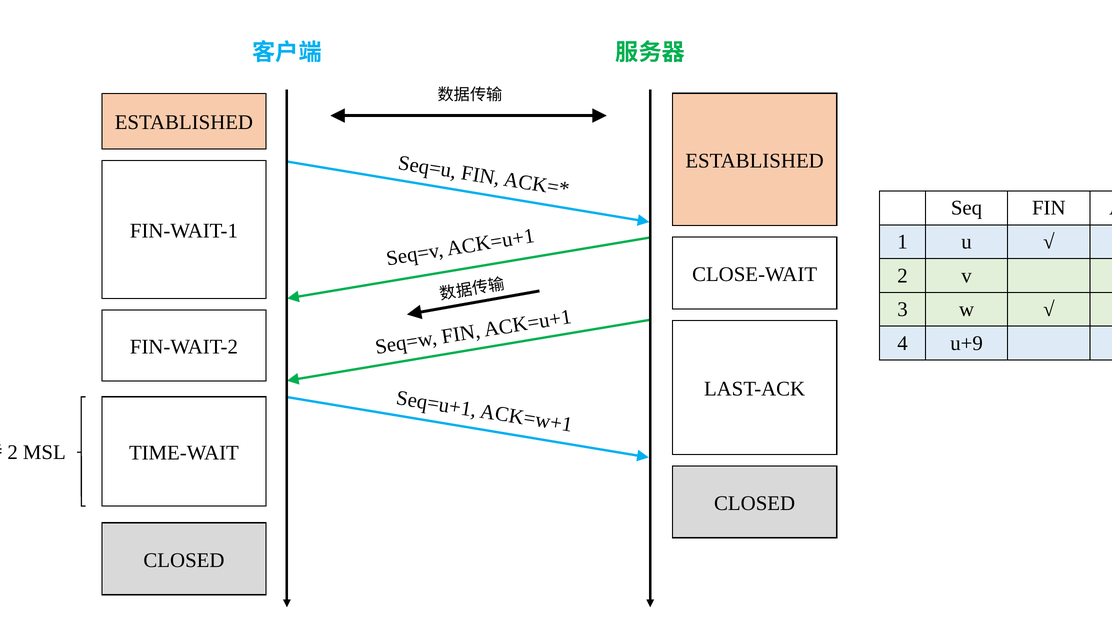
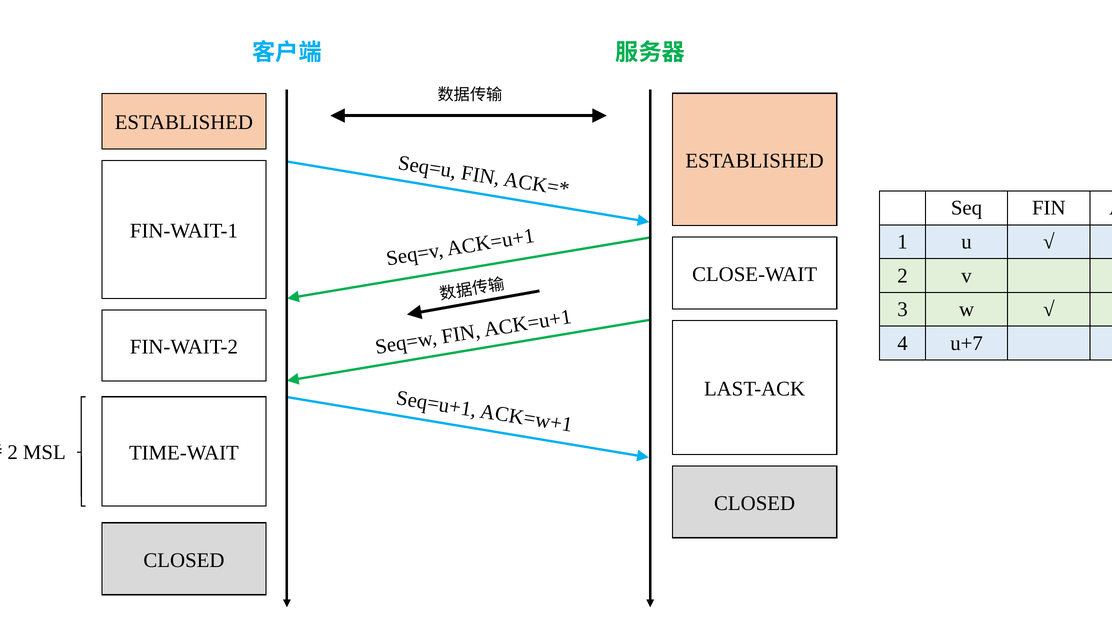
u+9: u+9 -> u+7 (967, 344)
